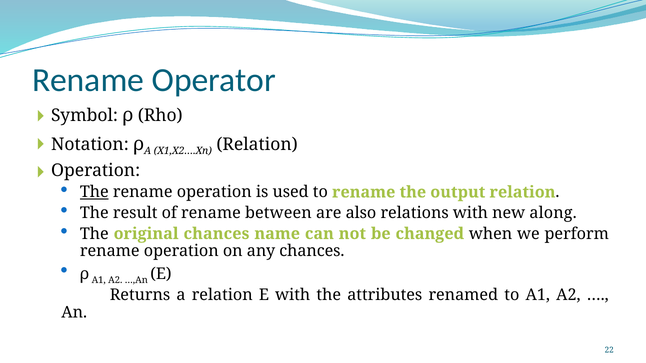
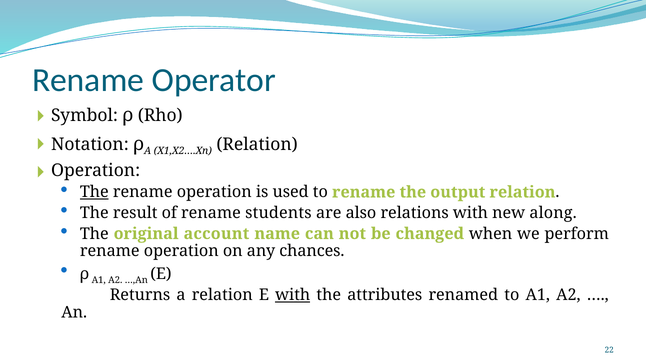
between: between -> students (278, 213)
original chances: chances -> account (216, 234)
with underline: none -> present (293, 295)
